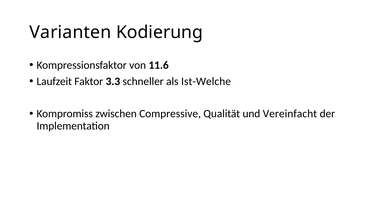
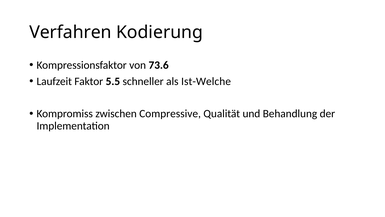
Varianten: Varianten -> Verfahren (70, 32)
11.6: 11.6 -> 73.6 (159, 65)
3.3: 3.3 -> 5.5 (113, 81)
Vereinfacht: Vereinfacht -> Behandlung (290, 114)
